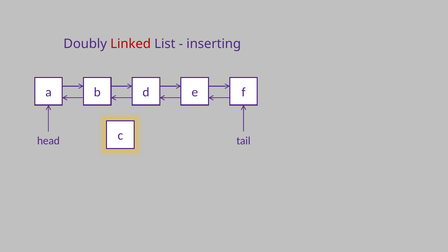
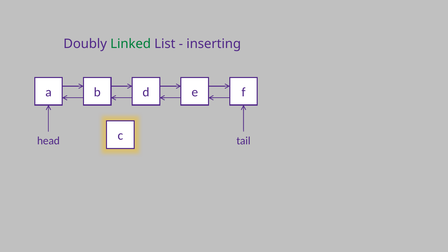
Linked colour: red -> green (131, 44)
